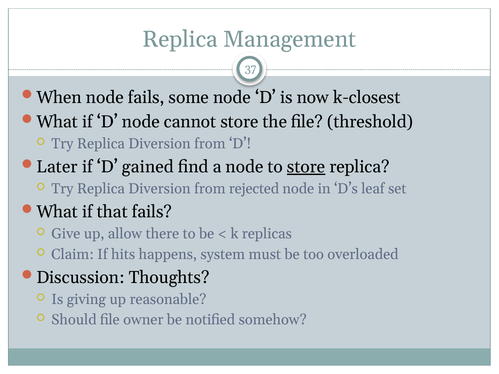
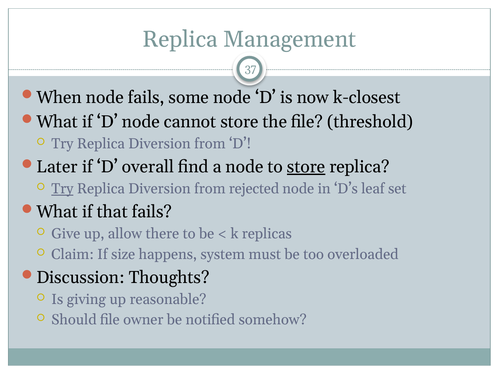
gained: gained -> overall (148, 167)
Try underline: none -> present (62, 189)
hits: hits -> size (123, 255)
